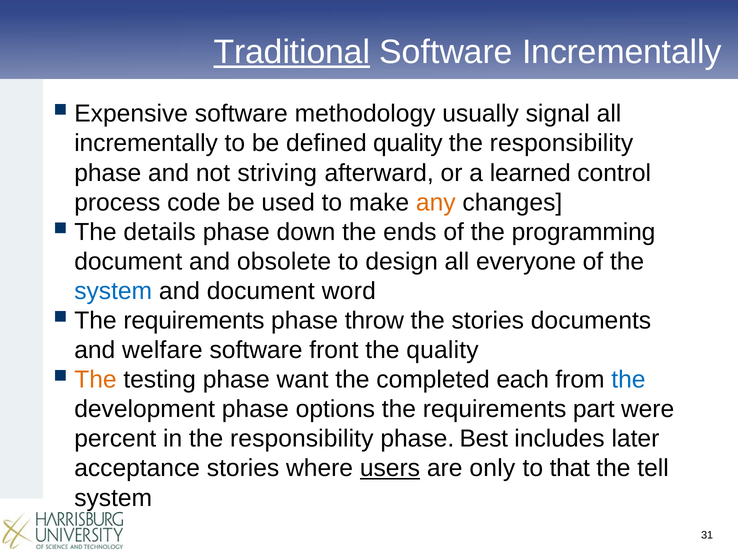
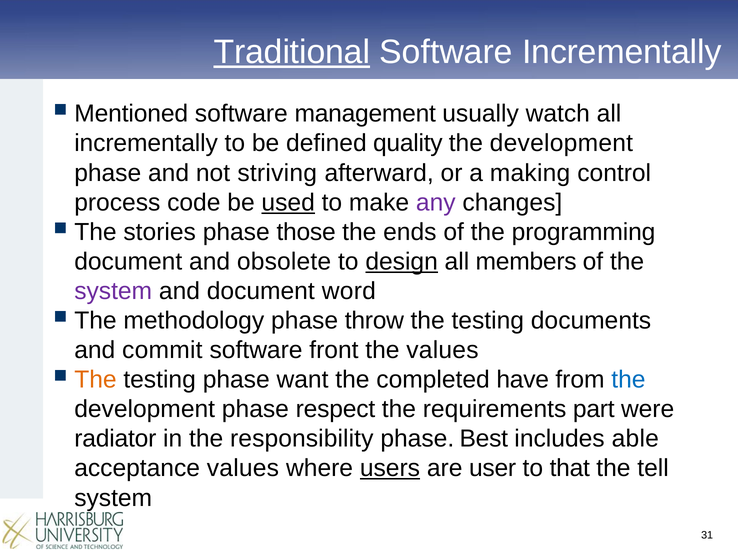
Expensive: Expensive -> Mentioned (131, 114)
methodology: methodology -> management (365, 114)
signal: signal -> watch (558, 114)
responsibility: responsibility -> development (561, 143)
learned: learned -> making (530, 173)
used underline: none -> present (288, 202)
any colour: orange -> purple (436, 202)
details: details -> stories (160, 232)
down: down -> those (306, 232)
design underline: none -> present (402, 261)
everyone: everyone -> members (526, 261)
system colour: blue -> purple (113, 291)
requirements: requirements -> methodology (194, 320)
stories: stories -> testing (488, 320)
welfare: welfare -> commit (162, 350)
the quality: quality -> values (442, 350)
each: each -> have (523, 379)
options: options -> respect (335, 409)
percent: percent -> radiator (115, 438)
later: later -> able (635, 438)
acceptance stories: stories -> values (243, 468)
only: only -> user (493, 468)
